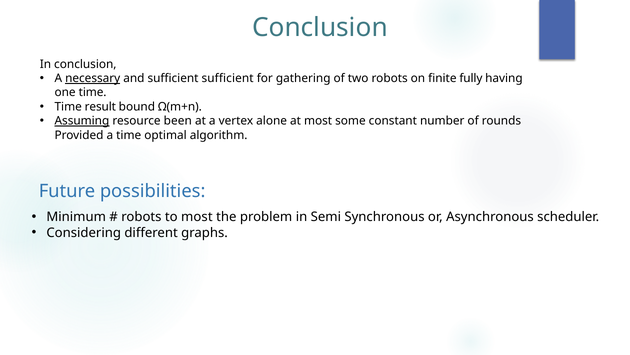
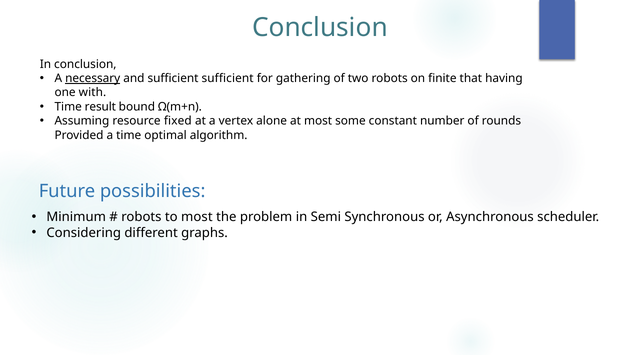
fully: fully -> that (471, 78)
one time: time -> with (92, 92)
Assuming underline: present -> none (82, 121)
been: been -> fixed (178, 121)
